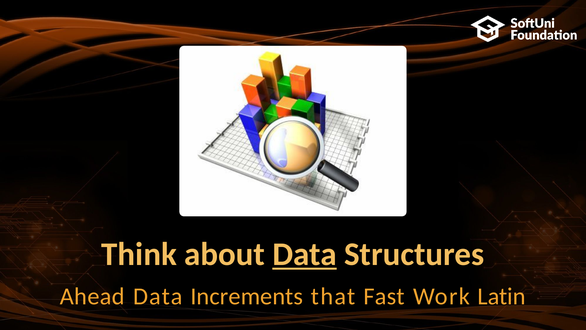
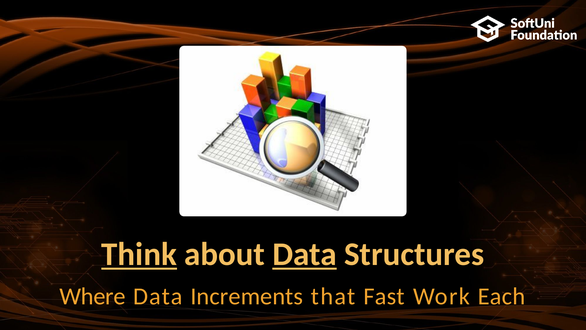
Think underline: none -> present (139, 254)
Ahead: Ahead -> Where (93, 296)
Latin: Latin -> Each (501, 296)
